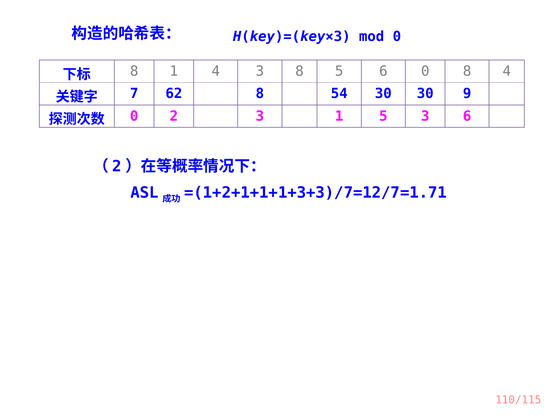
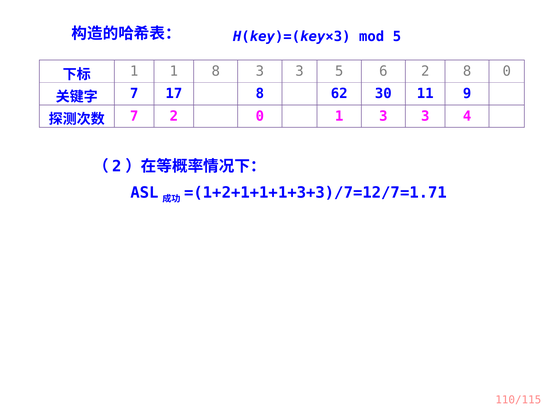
mod 0: 0 -> 5 (397, 37)
8: 8 -> 1 (134, 71)
1 4: 4 -> 8 (216, 71)
8: 8 -> 3 (300, 71)
6 0: 0 -> 2 (425, 71)
8 4: 4 -> 0 (507, 71)
62: 62 -> 17 (174, 94)
54: 54 -> 62 (339, 94)
30 30: 30 -> 11 (425, 94)
0: 0 -> 7 (134, 116)
2 3: 3 -> 0 (260, 116)
1 5: 5 -> 3 (383, 116)
3 6: 6 -> 4 (467, 116)
